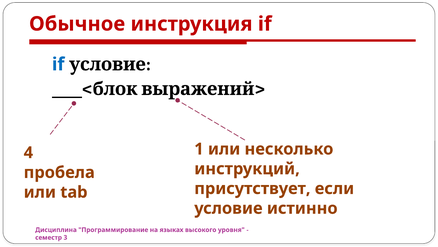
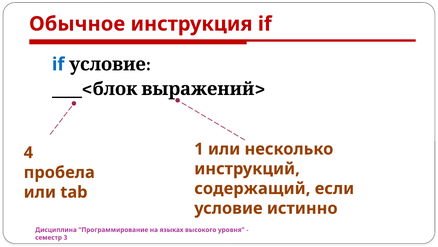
присутствует: присутствует -> содержащий (252, 188)
